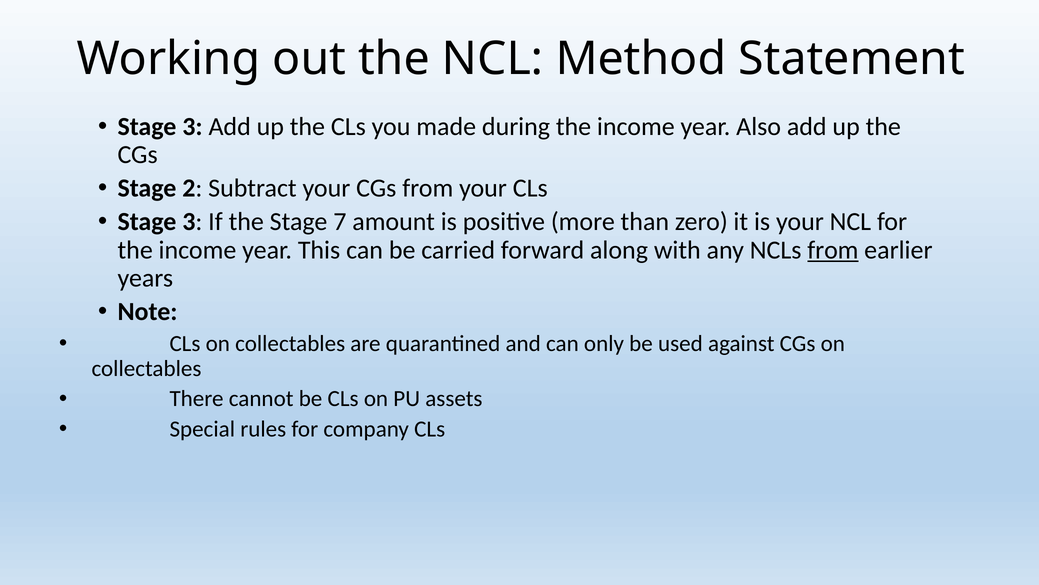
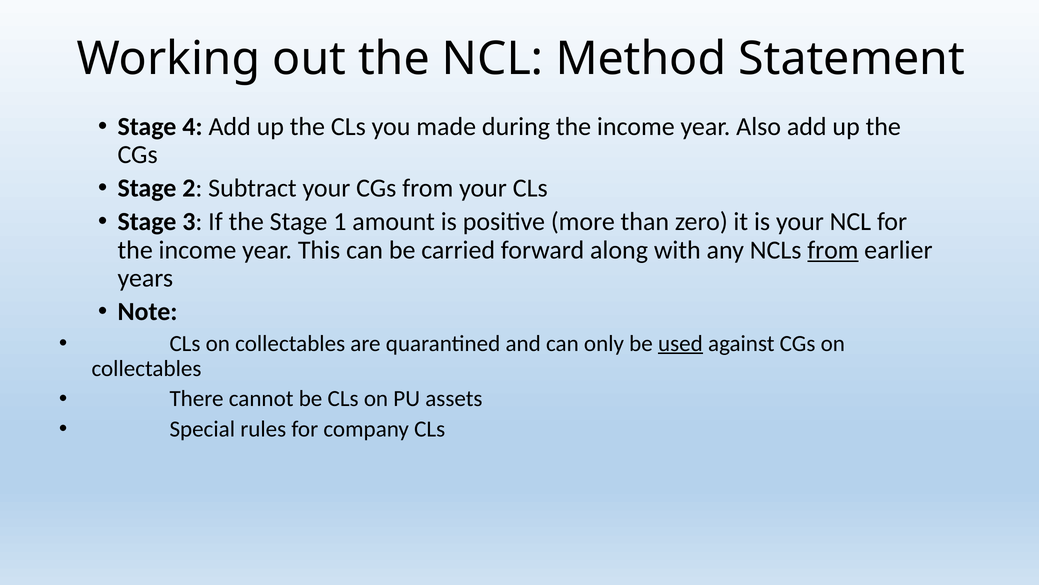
3: 3 -> 4 (192, 127)
7: 7 -> 1 (340, 222)
used underline: none -> present (680, 343)
